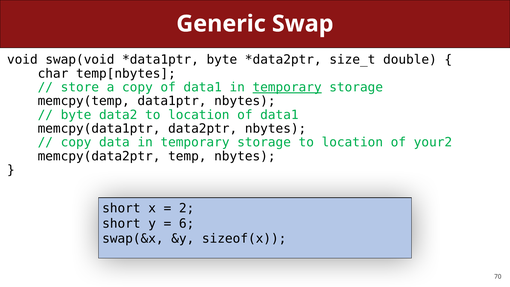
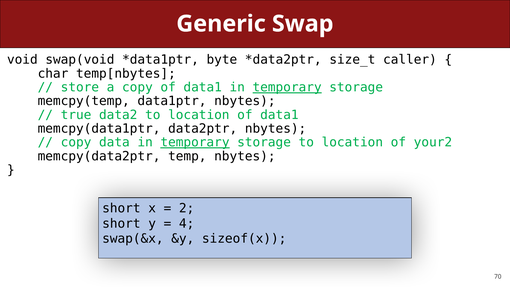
double: double -> caller (410, 60)
byte: byte -> true (76, 115)
temporary underline: none -> present (195, 142)
6: 6 -> 4 (187, 223)
